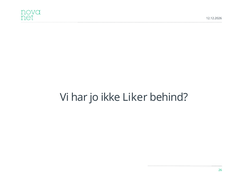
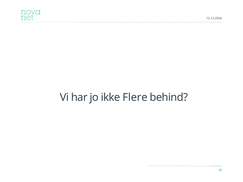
Liker: Liker -> Flere (135, 98)
